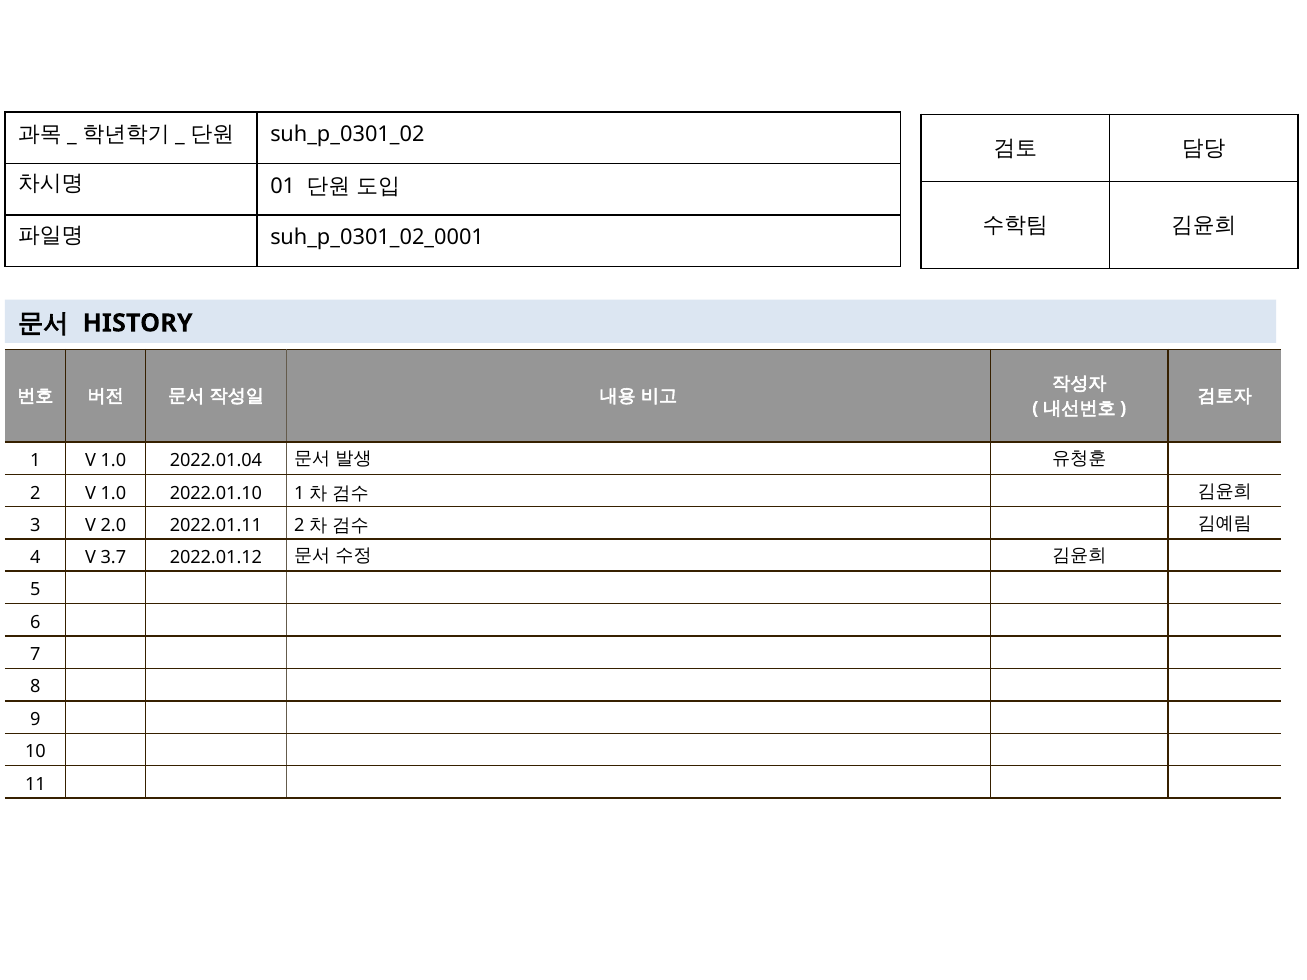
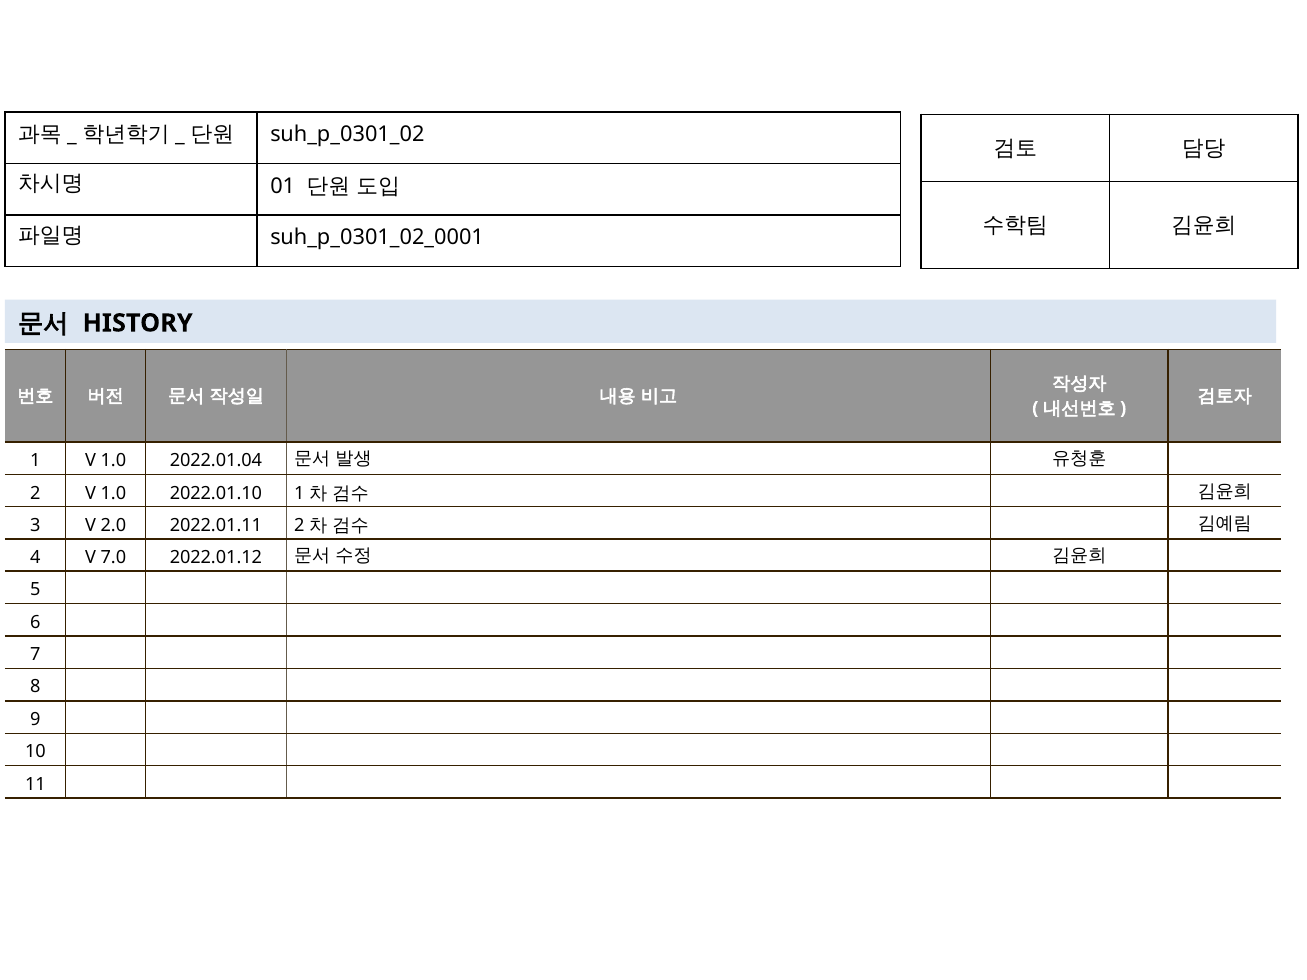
3.7: 3.7 -> 7.0 (113, 557)
